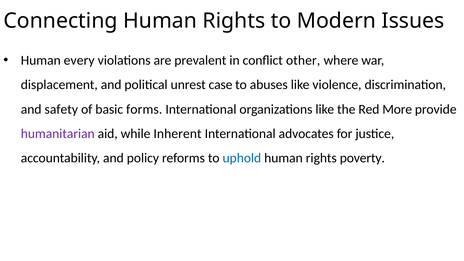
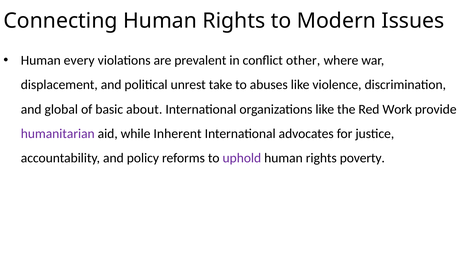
case: case -> take (221, 85)
safety: safety -> global (61, 109)
forms: forms -> about (144, 109)
More: More -> Work (397, 109)
uphold colour: blue -> purple (242, 158)
